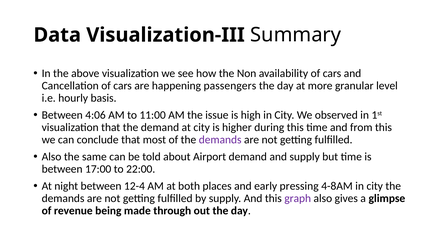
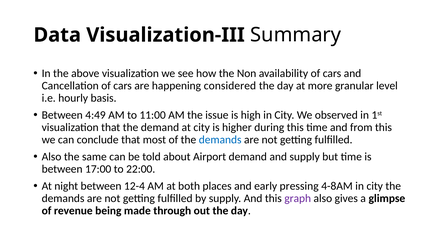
passengers: passengers -> considered (230, 86)
4:06: 4:06 -> 4:49 (96, 115)
demands colour: purple -> blue (220, 140)
